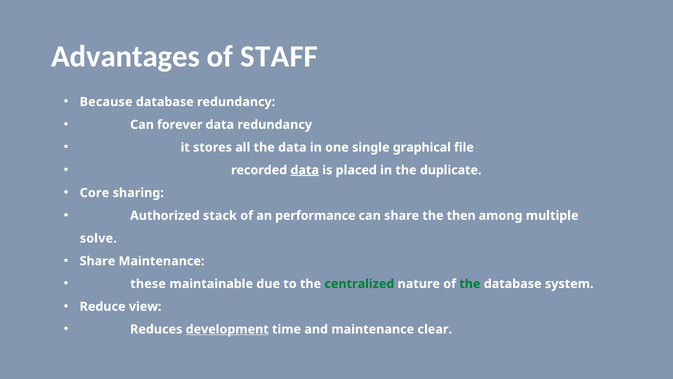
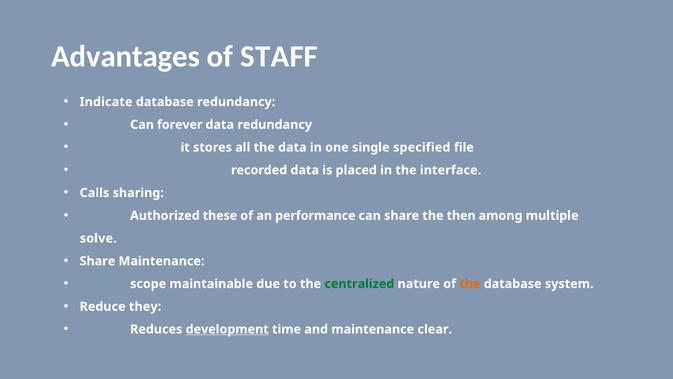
Because: Because -> Indicate (106, 102)
graphical: graphical -> specified (422, 147)
data underline: present -> none (305, 170)
duplicate: duplicate -> interface (451, 170)
Core: Core -> Calls (94, 193)
stack: stack -> these (220, 215)
these: these -> scope (148, 284)
the colour: green -> orange (470, 284)
view: view -> they (145, 306)
